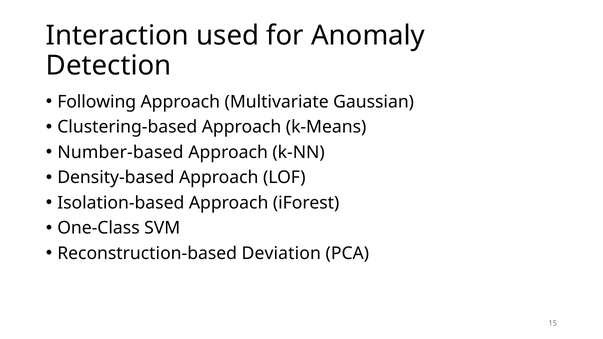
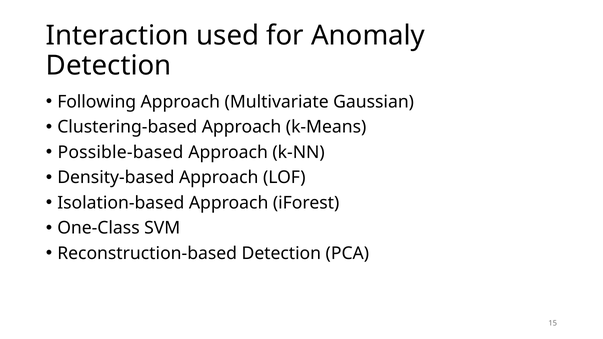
Number-based: Number-based -> Possible-based (120, 152)
Reconstruction-based Deviation: Deviation -> Detection (281, 253)
